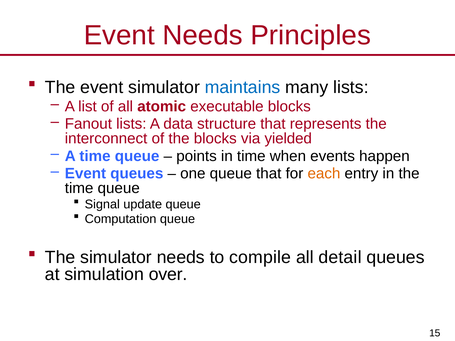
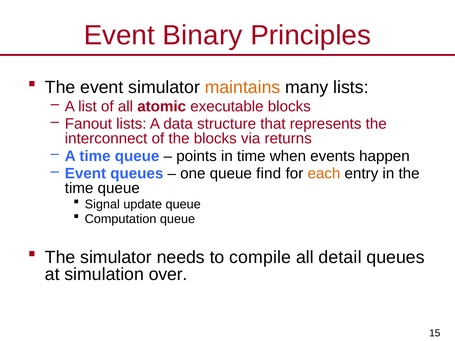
Event Needs: Needs -> Binary (202, 35)
maintains colour: blue -> orange (243, 88)
yielded: yielded -> returns (288, 139)
queue that: that -> find (269, 174)
